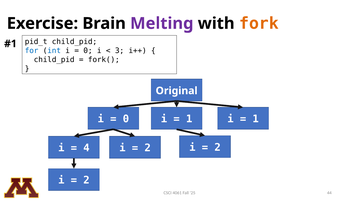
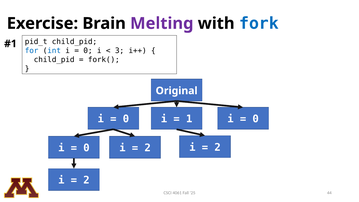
fork colour: orange -> blue (259, 23)
1: 1 -> 0 (256, 119)
4: 4 -> 0 (86, 148)
